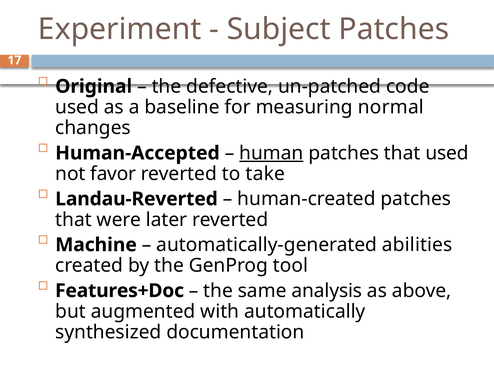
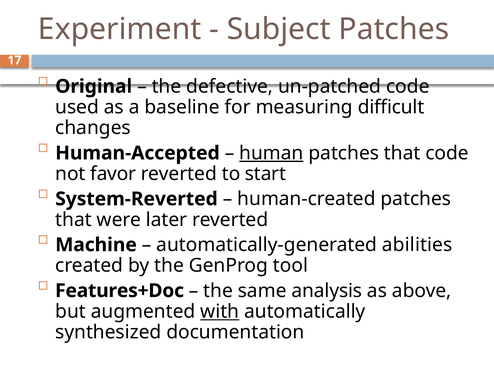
normal: normal -> difficult (391, 107)
that used: used -> code (447, 153)
take: take -> start (265, 174)
Landau-Reverted: Landau-Reverted -> System-Reverted (136, 199)
with underline: none -> present (220, 311)
